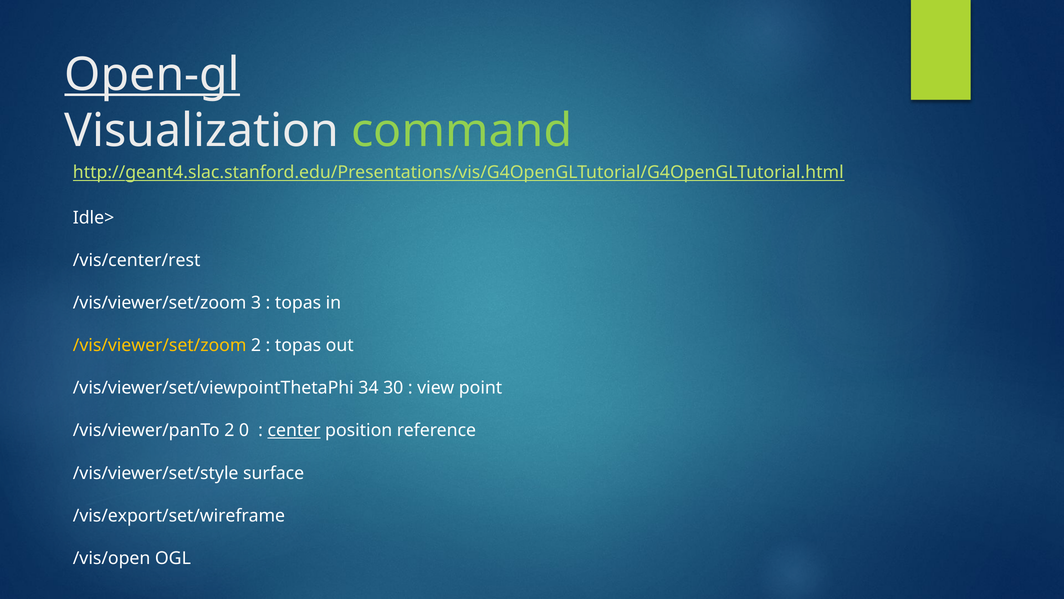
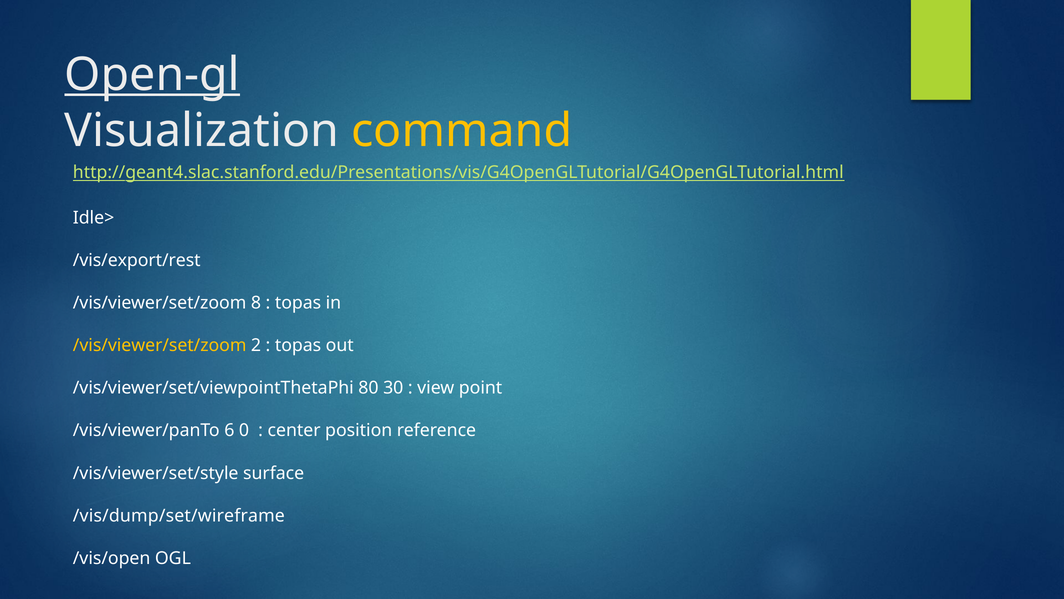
command colour: light green -> yellow (462, 131)
/vis/center/rest: /vis/center/rest -> /vis/export/rest (137, 260)
3: 3 -> 8 (256, 303)
34: 34 -> 80 (368, 388)
/vis/viewer/panTo 2: 2 -> 6 (229, 430)
center underline: present -> none (294, 430)
/vis/export/set/wireframe: /vis/export/set/wireframe -> /vis/dump/set/wireframe (179, 515)
